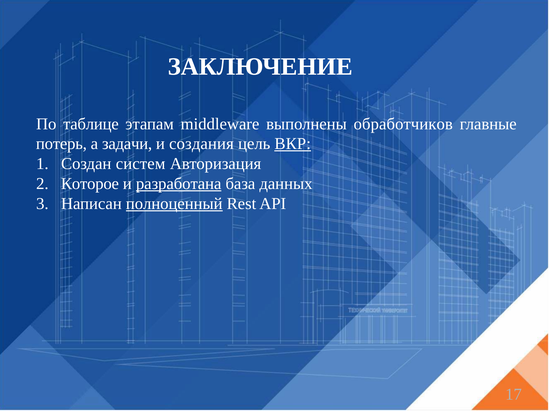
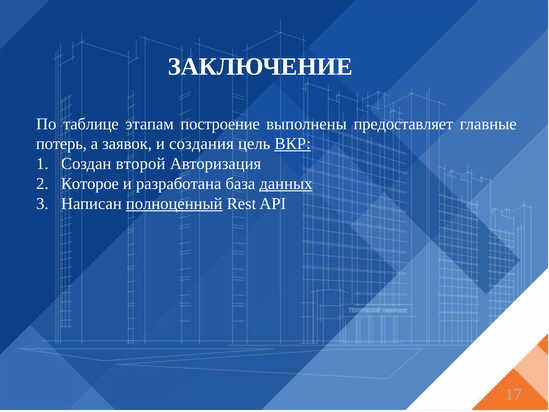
middleware: middleware -> построение (220, 124)
обработчиков: обработчиков -> предоставляет (403, 124)
задачи: задачи -> заявок (127, 144)
систем: систем -> второй (141, 164)
разработана underline: present -> none (179, 184)
данных underline: none -> present (286, 184)
